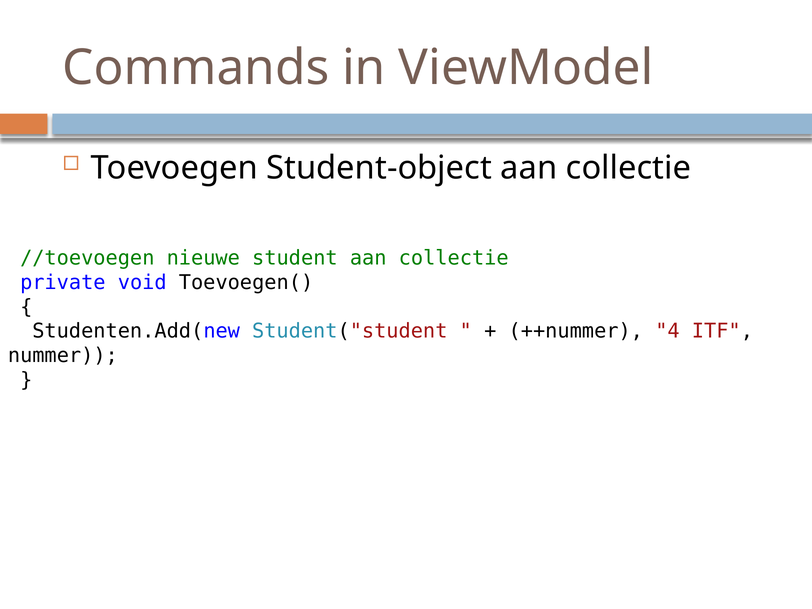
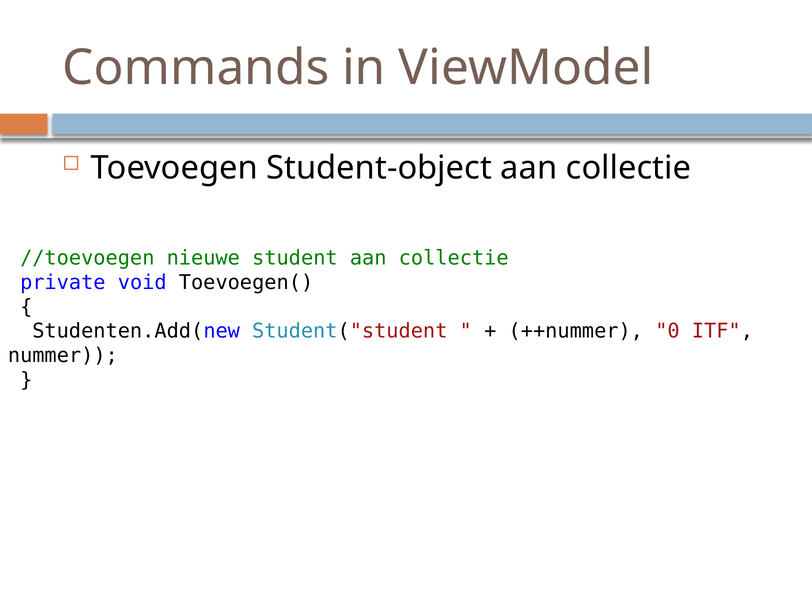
4: 4 -> 0 (667, 331)
